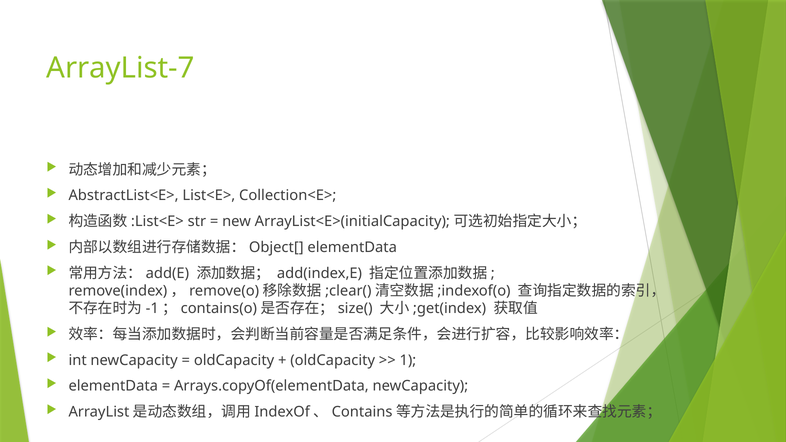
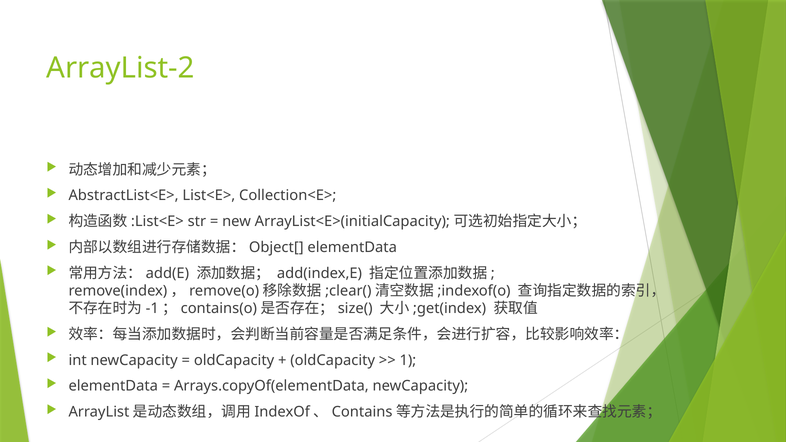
ArrayList-7: ArrayList-7 -> ArrayList-2 (121, 68)
